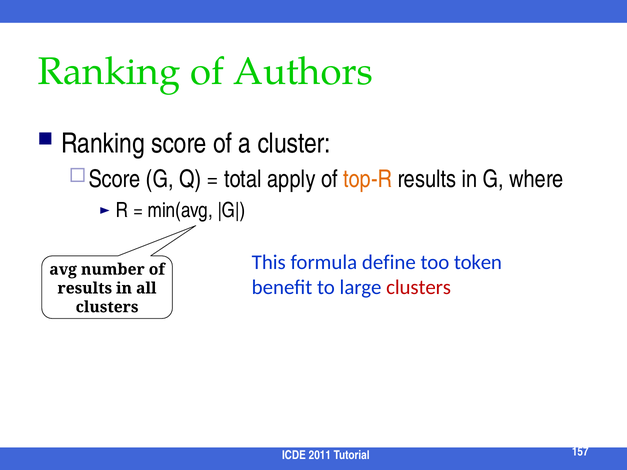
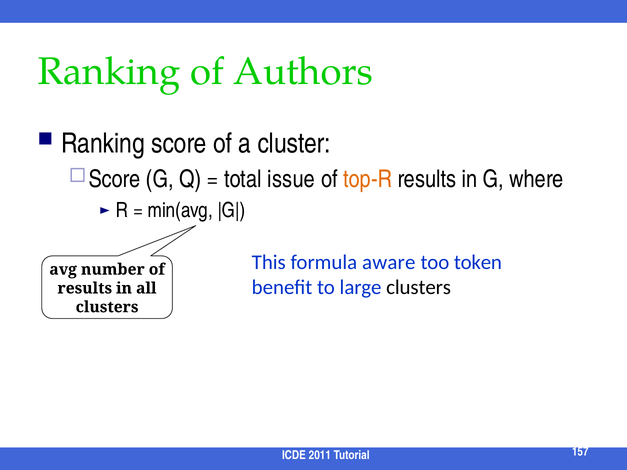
apply: apply -> issue (291, 179)
define: define -> aware (389, 263)
clusters colour: red -> black (419, 288)
